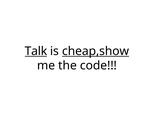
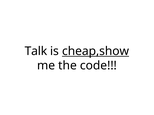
Talk underline: present -> none (36, 51)
